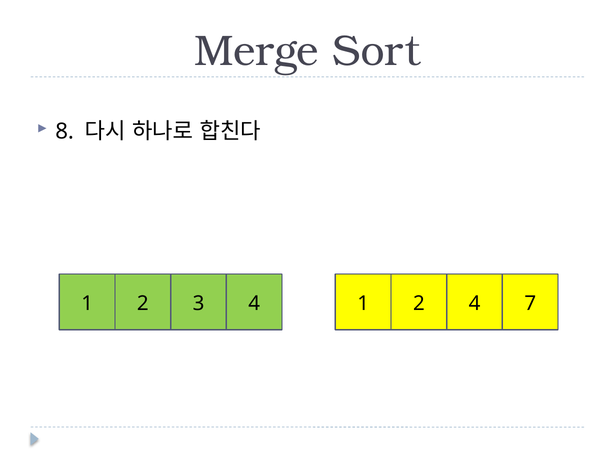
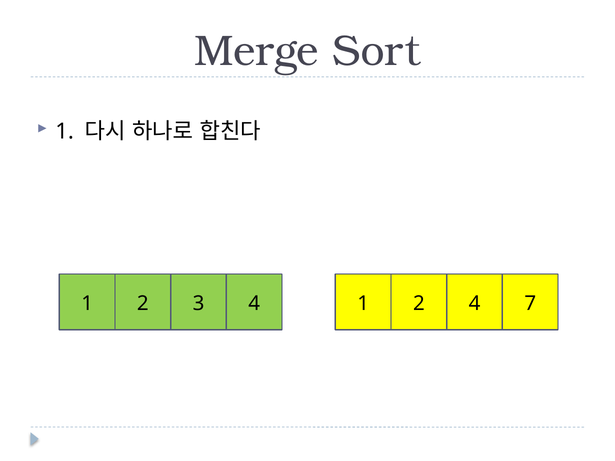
8: 8 -> 1 (65, 132)
